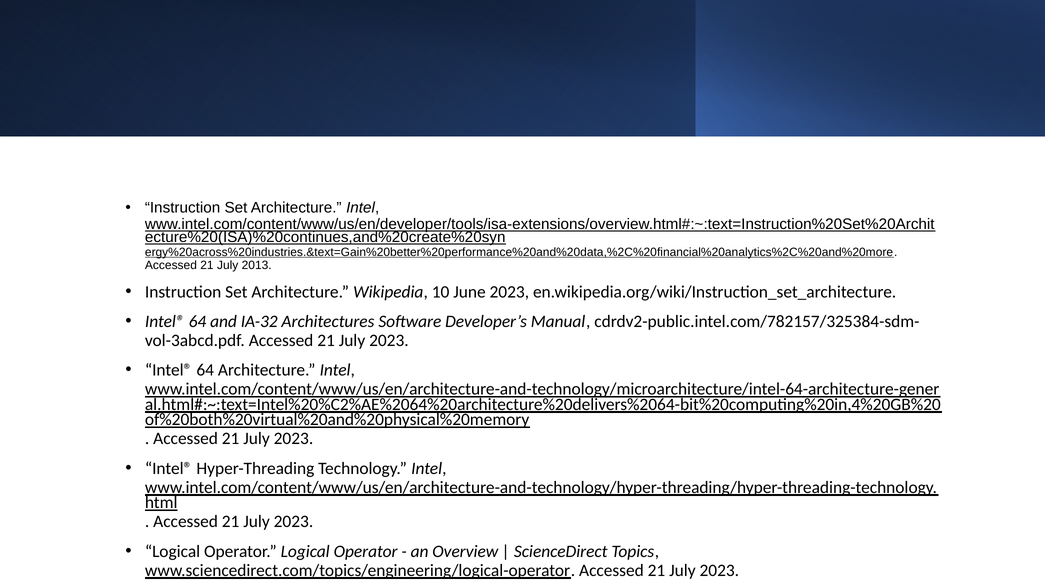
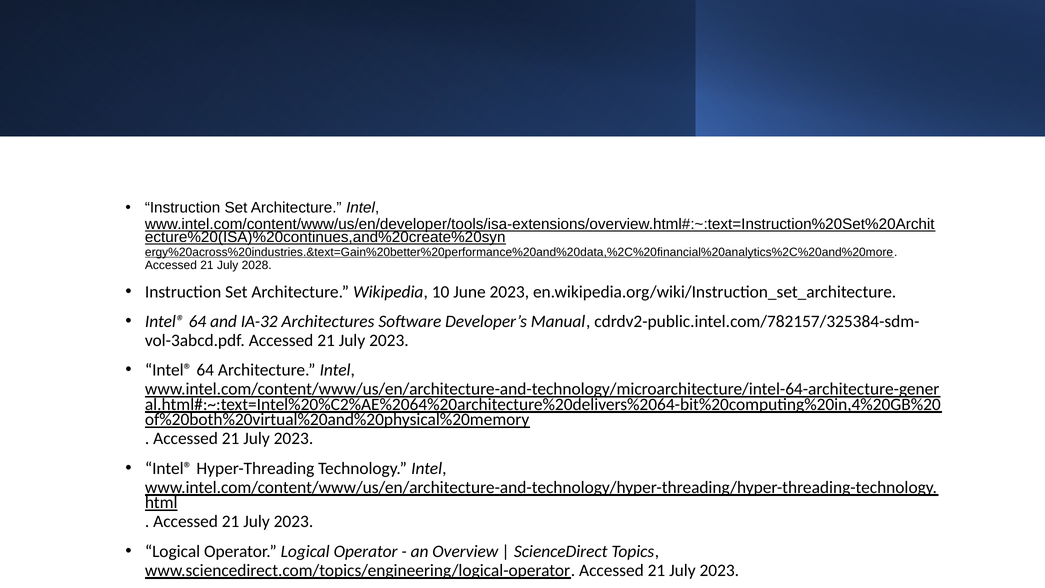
2013: 2013 -> 2028 (257, 265)
